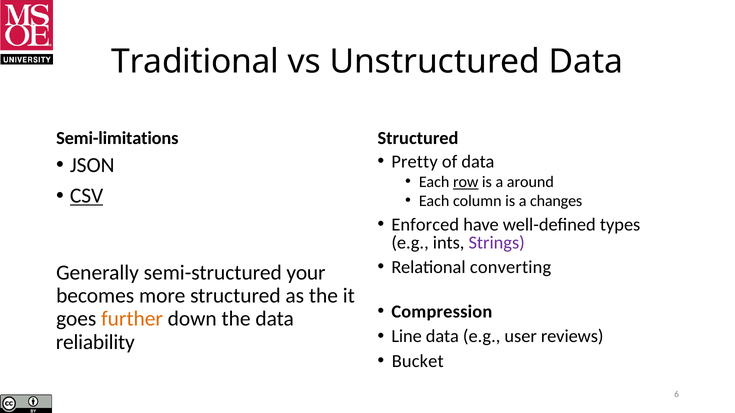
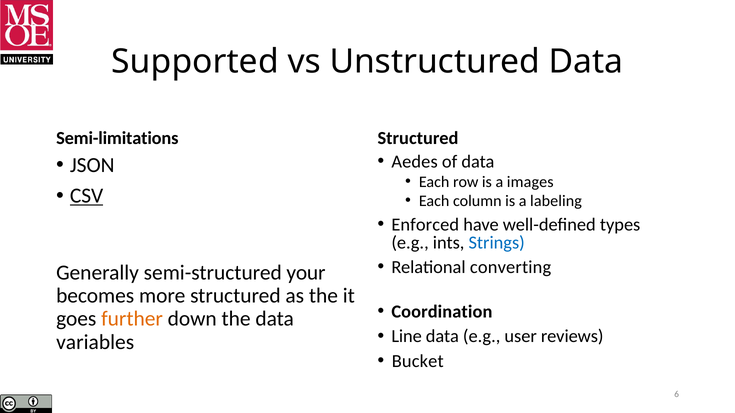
Traditional: Traditional -> Supported (195, 62)
Pretty: Pretty -> Aedes (415, 162)
row underline: present -> none (466, 182)
around: around -> images (530, 182)
changes: changes -> labeling (556, 201)
Strings colour: purple -> blue (497, 243)
Compression: Compression -> Coordination (442, 312)
reliability: reliability -> variables (95, 342)
